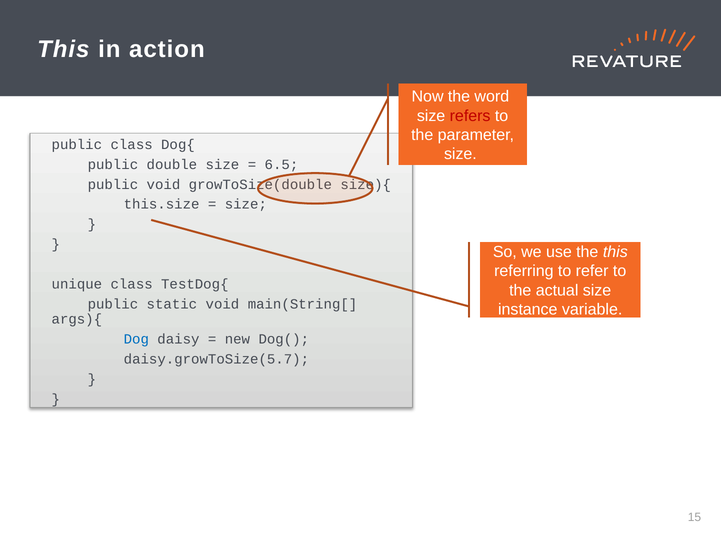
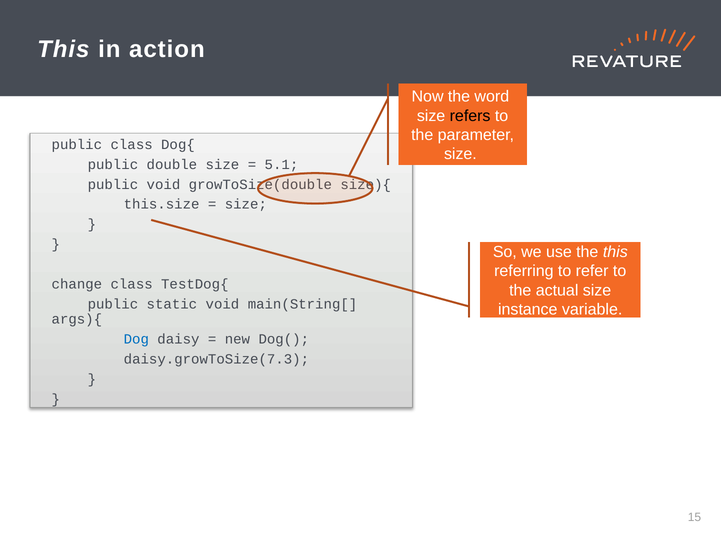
refers colour: red -> black (470, 116)
6.5: 6.5 -> 5.1 (281, 164)
unique: unique -> change (77, 284)
daisy.growToSize(5.7: daisy.growToSize(5.7 -> daisy.growToSize(7.3 (216, 359)
